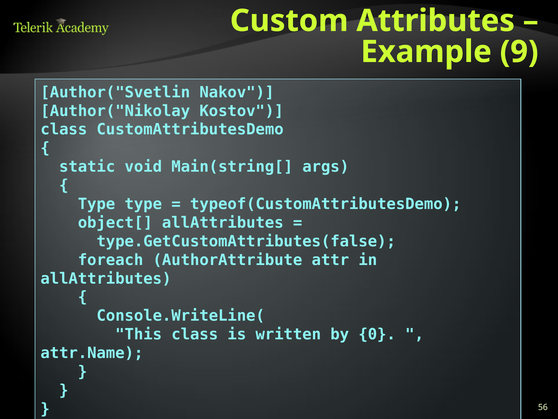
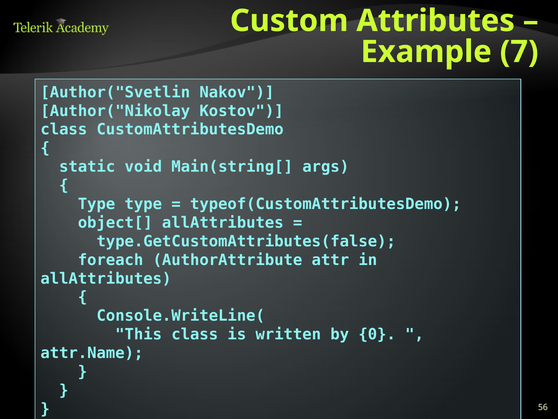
9: 9 -> 7 (519, 52)
